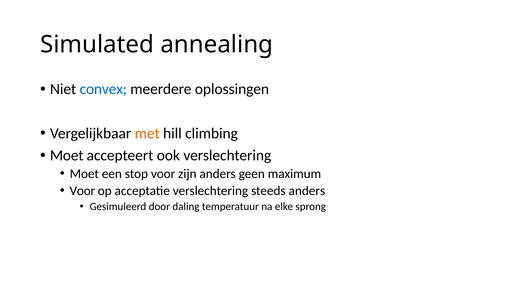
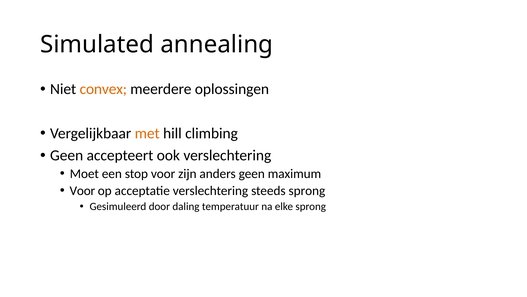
convex colour: blue -> orange (103, 89)
Moet: Moet -> Geen (67, 155)
steeds anders: anders -> sprong (307, 190)
